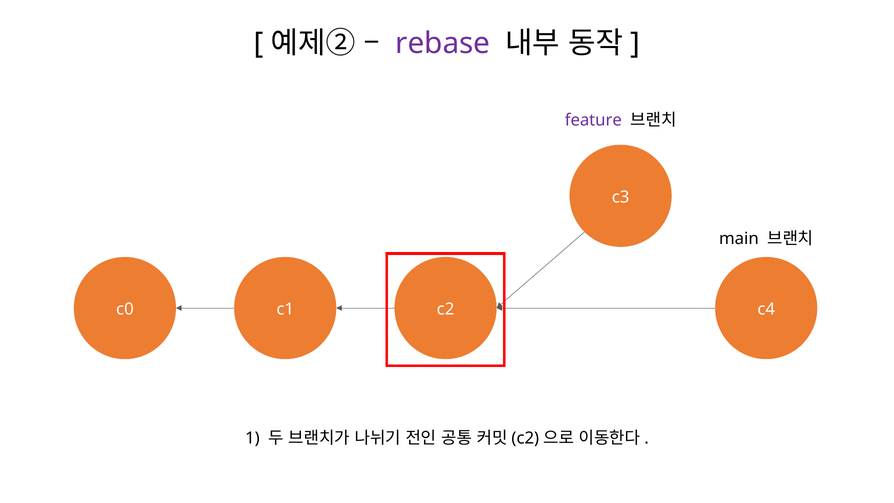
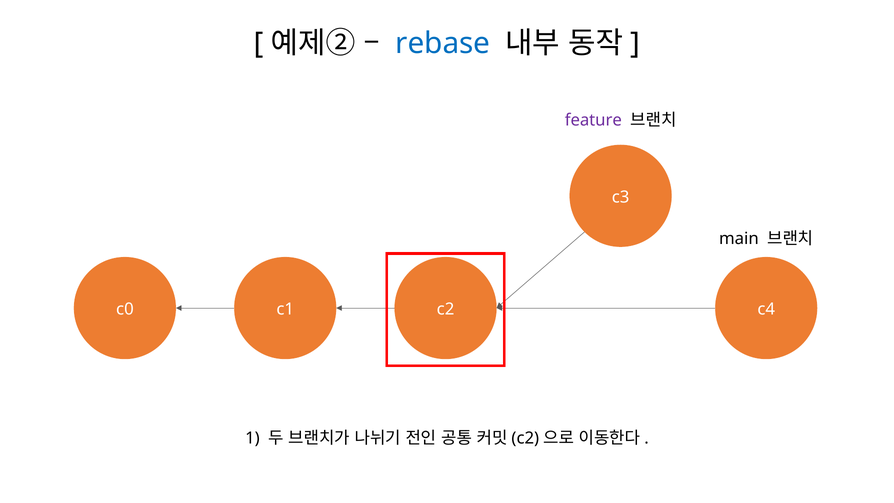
rebase colour: purple -> blue (443, 43)
